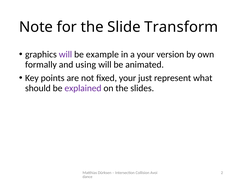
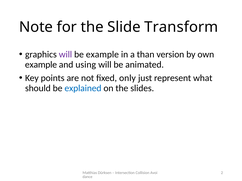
a your: your -> than (146, 55)
formally: formally -> example (41, 65)
fixed your: your -> only (127, 78)
explained colour: purple -> blue (83, 88)
